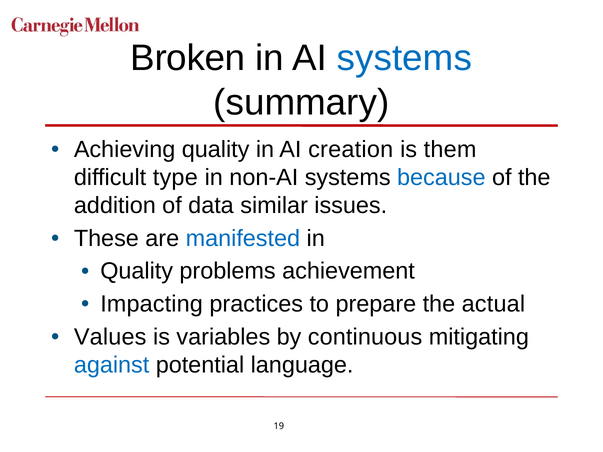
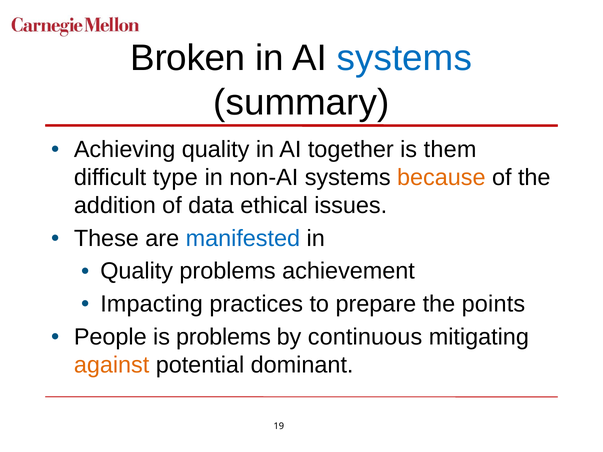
creation: creation -> together (351, 149)
because colour: blue -> orange (441, 178)
similar: similar -> ethical (274, 206)
actual: actual -> points (493, 304)
Values: Values -> People (110, 337)
is variables: variables -> problems (223, 337)
against colour: blue -> orange (112, 365)
language: language -> dominant (302, 365)
